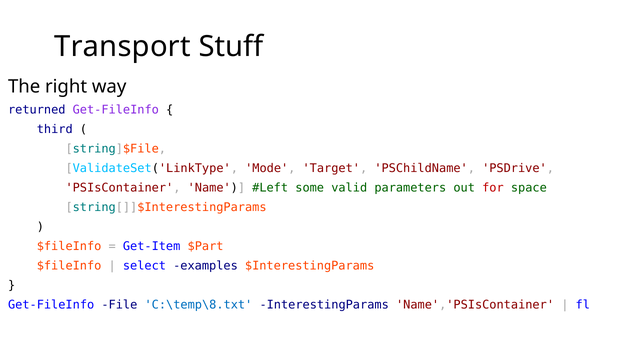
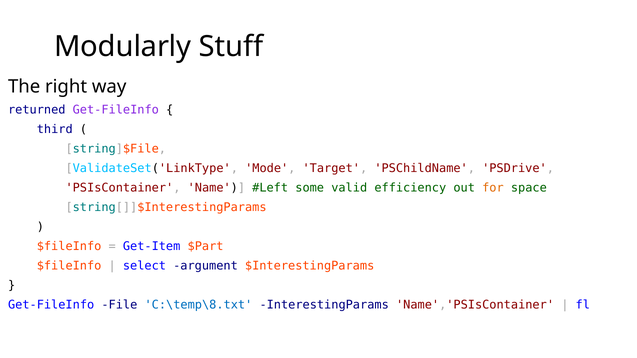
Transport: Transport -> Modularly (123, 47)
parameters: parameters -> efficiency (410, 188)
for colour: red -> orange (493, 188)
examples: examples -> argument (205, 266)
